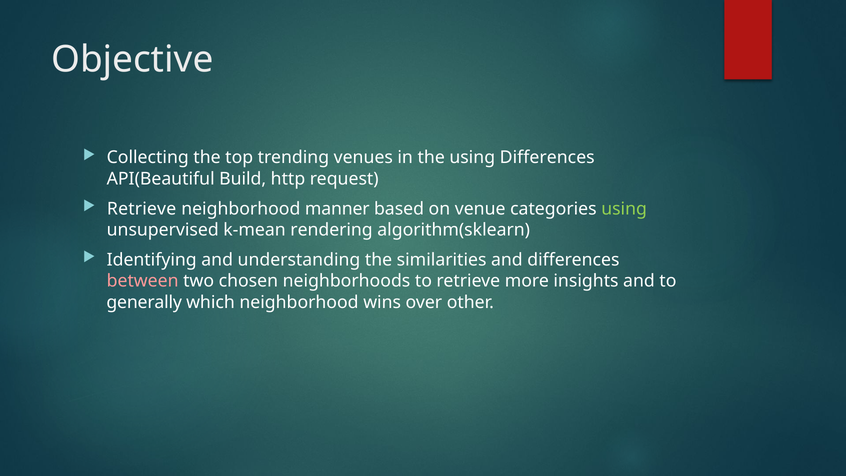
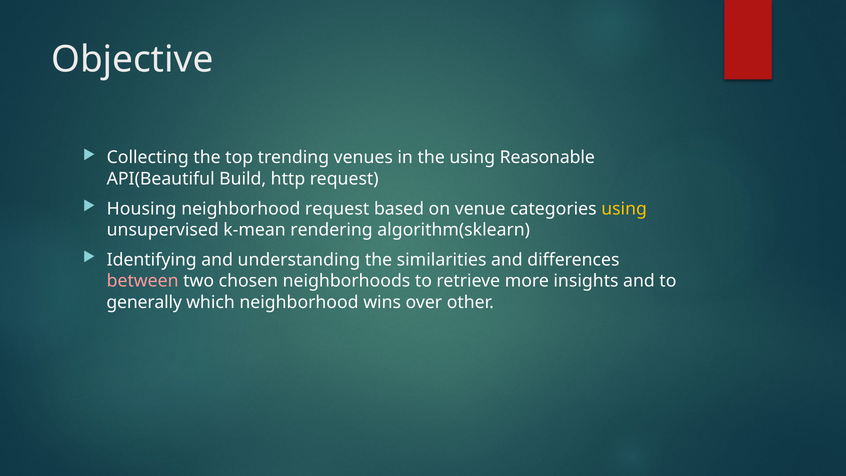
using Differences: Differences -> Reasonable (547, 157)
Retrieve: Retrieve -> Housing (142, 209)
neighborhood manner: manner -> request (337, 209)
using colour: light green -> yellow (624, 209)
